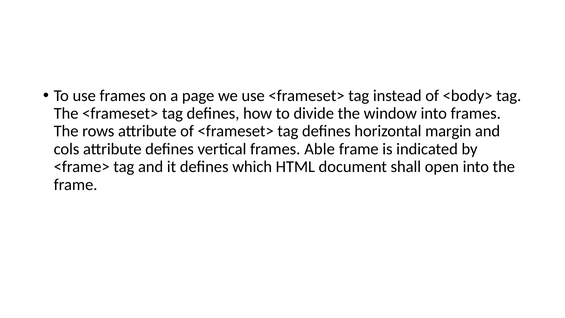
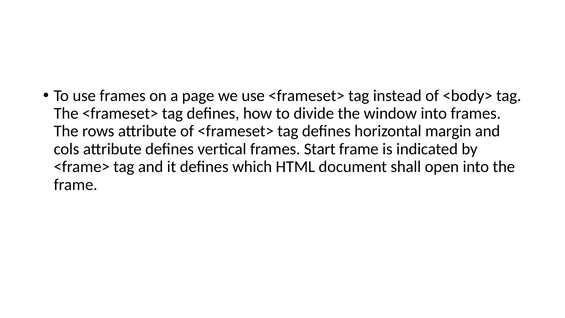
Able: Able -> Start (320, 149)
